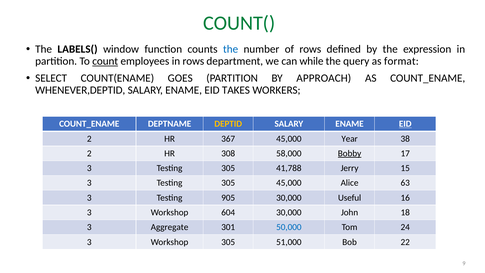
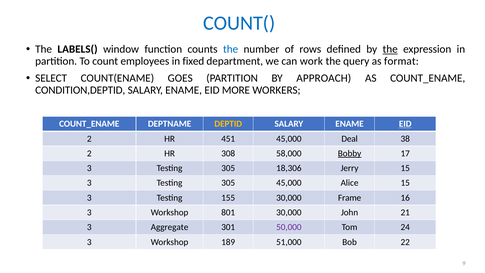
COUNT( colour: green -> blue (239, 23)
the underline: none -> present (390, 49)
count underline: present -> none (105, 61)
in rows: rows -> fixed (193, 61)
while: while -> work (311, 61)
WHENEVER,DEPTID: WHENEVER,DEPTID -> CONDITION,DEPTID (80, 90)
TAKES: TAKES -> MORE (236, 90)
367: 367 -> 451 (228, 139)
Year: Year -> Deal (350, 139)
41,788: 41,788 -> 18,306 (289, 168)
Alice 63: 63 -> 15 (405, 183)
905: 905 -> 155 (228, 198)
Useful: Useful -> Frame (350, 198)
604: 604 -> 801 (228, 212)
18: 18 -> 21 (405, 212)
50,000 colour: blue -> purple (289, 227)
Workshop 305: 305 -> 189 (228, 242)
